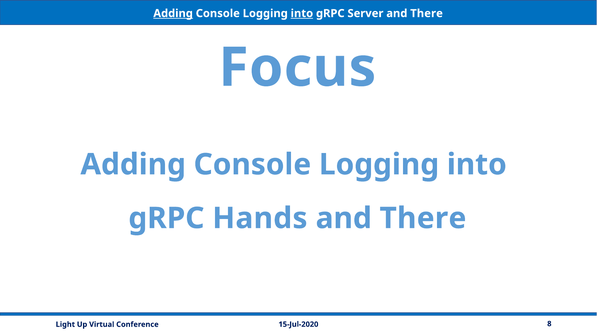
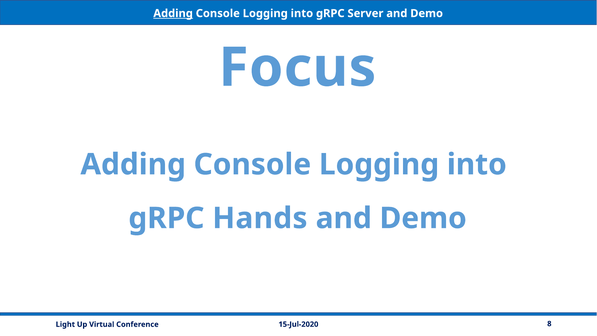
into underline: present -> none (302, 13)
Server and There: There -> Demo (427, 13)
There: There -> Demo (423, 218)
